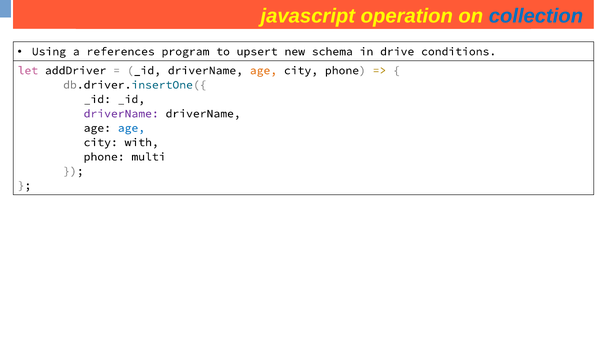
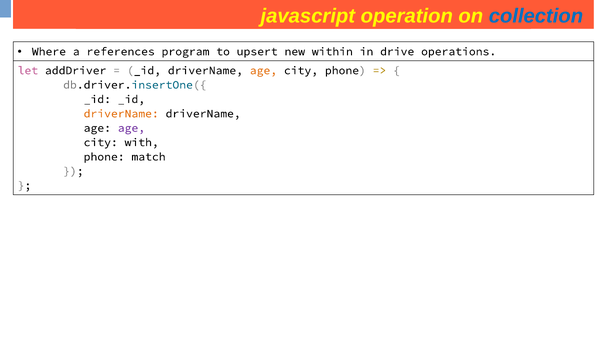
Using: Using -> Where (49, 51)
schema: schema -> within (332, 51)
conditions: conditions -> operations (459, 51)
driverName colour: purple -> orange (121, 113)
age colour: blue -> purple (131, 128)
multi: multi -> match (149, 156)
